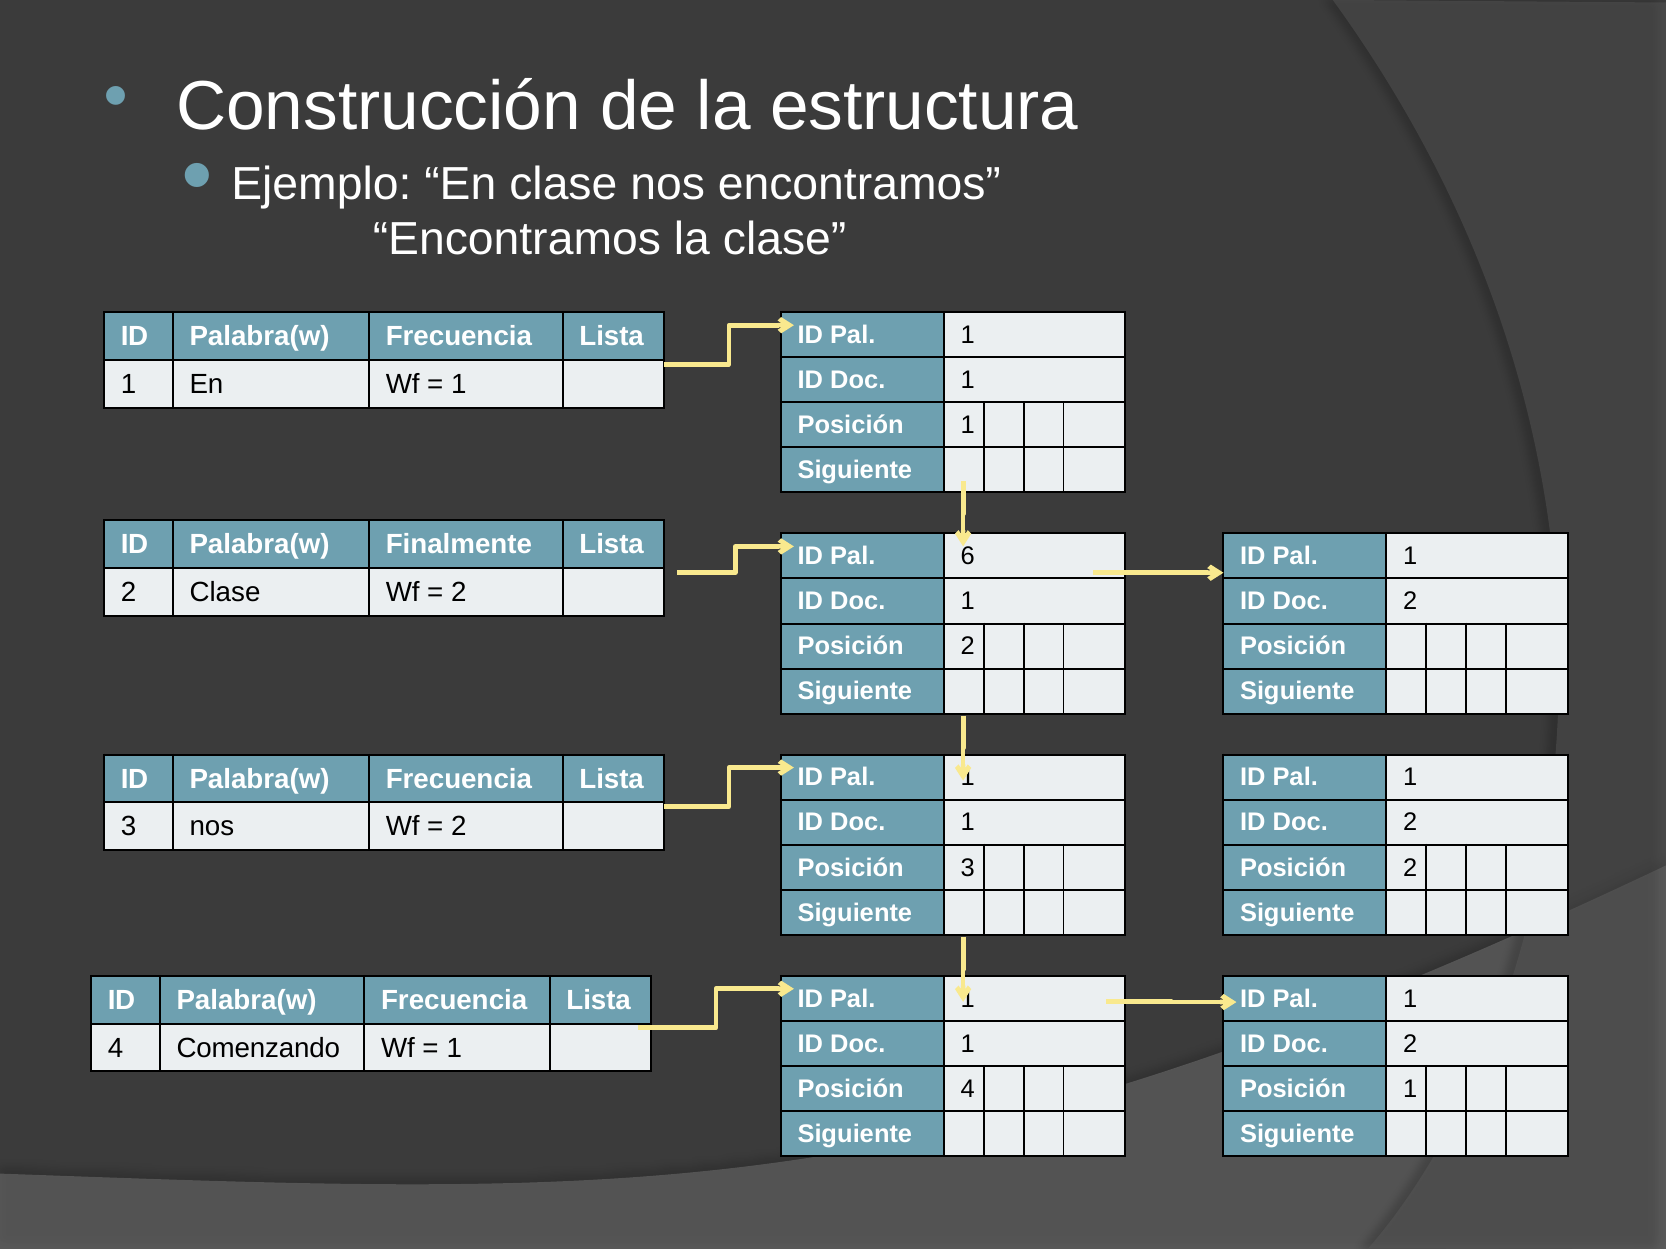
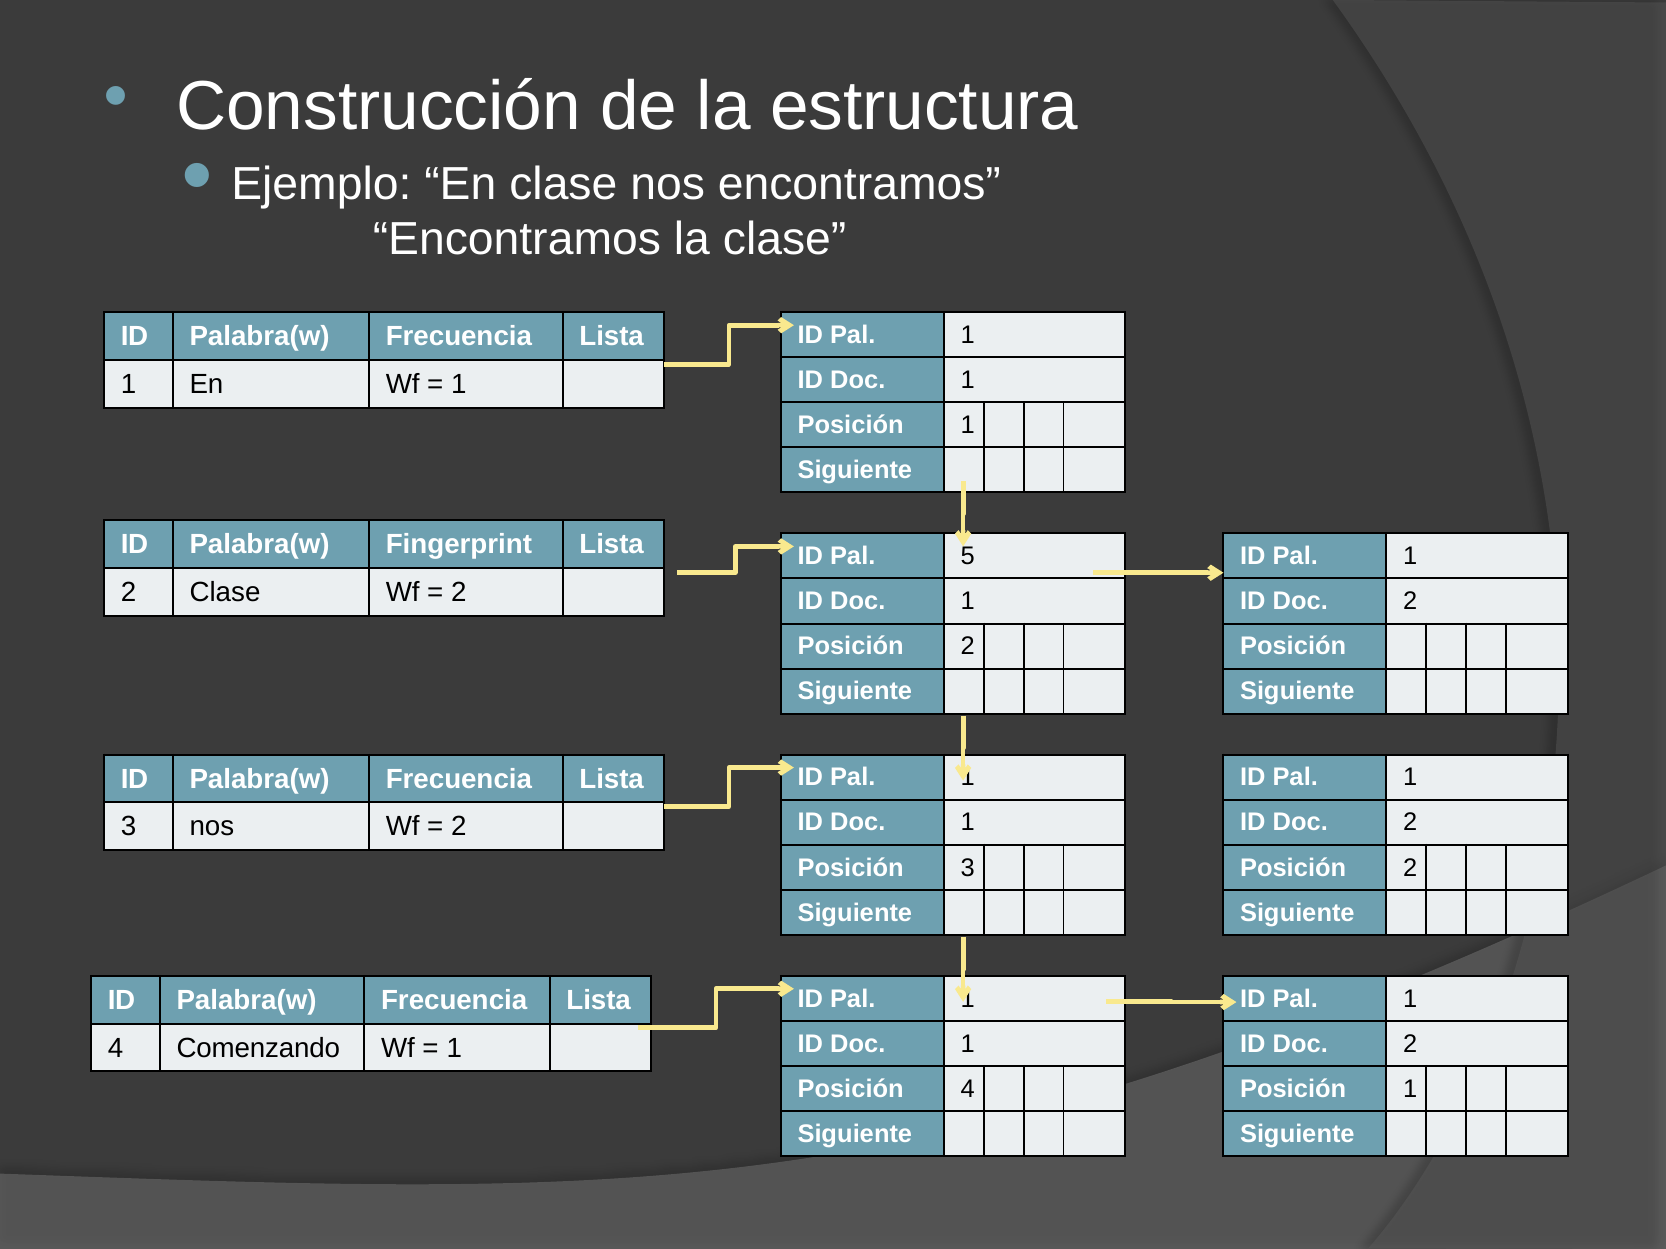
Finalmente: Finalmente -> Fingerprint (459, 545)
6: 6 -> 5 (968, 557)
